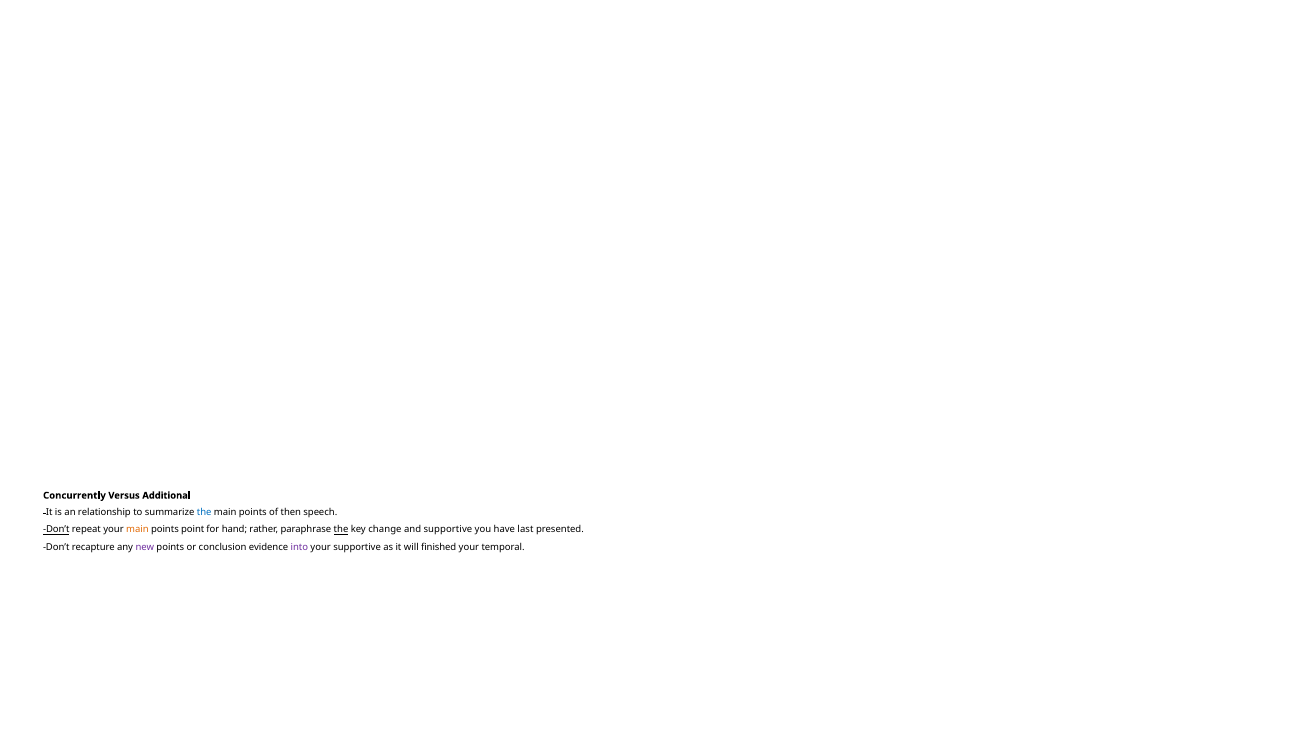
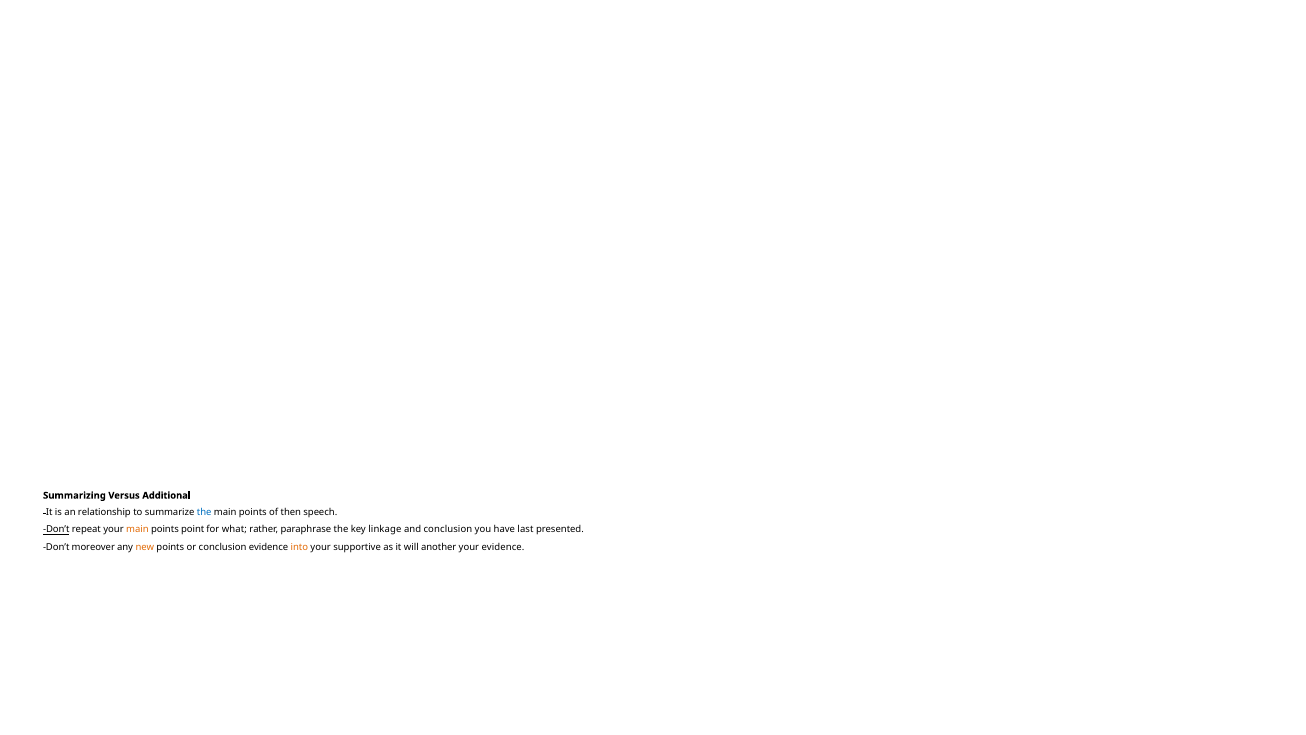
Concurrently: Concurrently -> Summarizing (74, 495)
hand: hand -> what (234, 529)
the underline: present -> none (341, 529)
change: change -> linkage (385, 529)
and supportive: supportive -> conclusion (448, 529)
recapture: recapture -> moreover (93, 547)
new colour: purple -> orange (145, 547)
into colour: purple -> orange (299, 547)
finished: finished -> another (439, 547)
your temporal: temporal -> evidence (503, 547)
